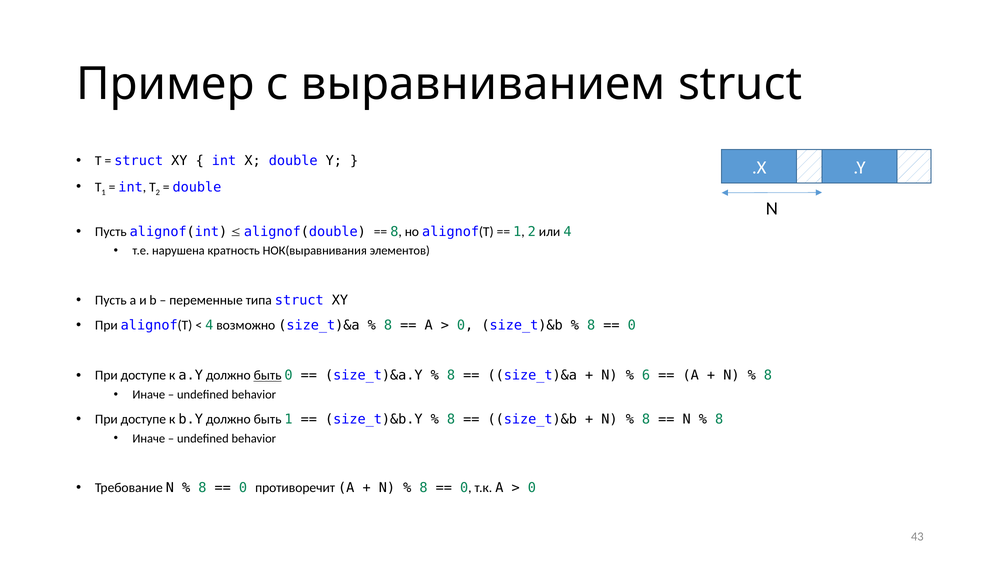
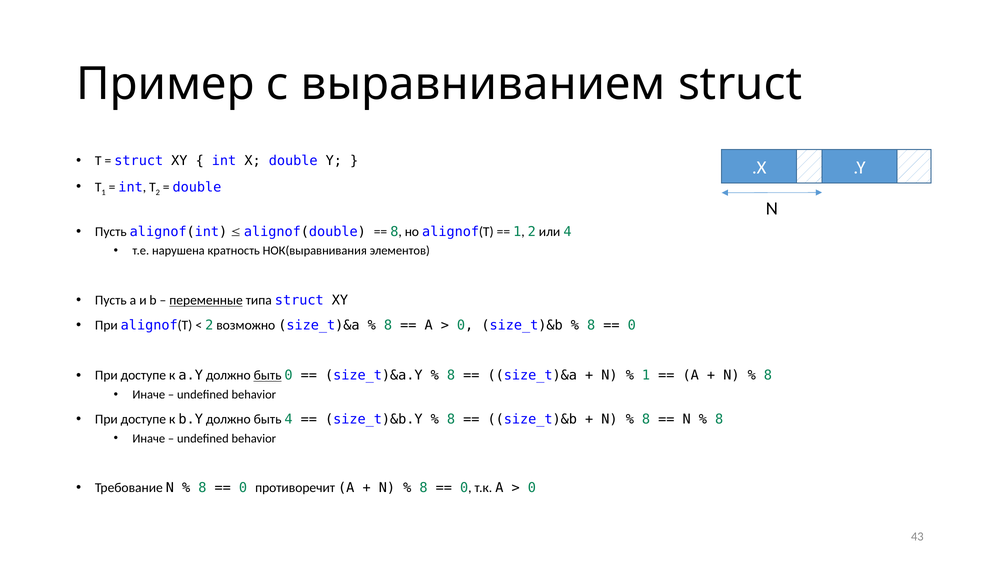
переменные underline: none -> present (206, 301)
4: 4 -> 2 (209, 326)
6: 6 -> 1 (646, 376)
быть 1: 1 -> 4 (288, 420)
